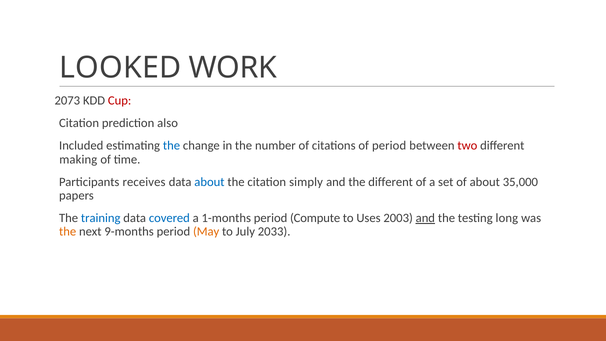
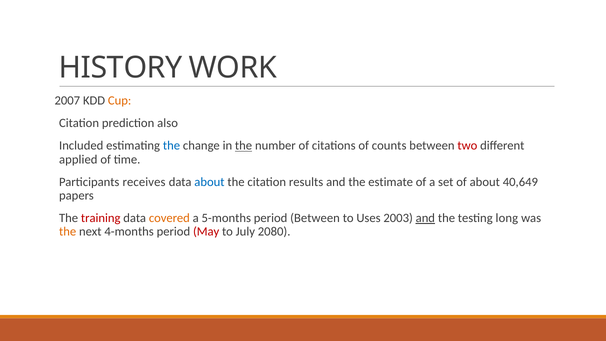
LOOKED: LOOKED -> HISTORY (121, 68)
2073: 2073 -> 2007 (67, 101)
Cup colour: red -> orange (120, 101)
the underline: none -> present (244, 146)
of period: period -> counts (389, 146)
making: making -> applied (78, 159)
simply: simply -> results (306, 182)
the different: different -> estimate (391, 182)
35,000: 35,000 -> 40,649 (520, 182)
training colour: blue -> red (101, 218)
covered colour: blue -> orange (169, 218)
1-months: 1-months -> 5-months (226, 218)
period Compute: Compute -> Between (315, 218)
9-months: 9-months -> 4-months (129, 232)
May colour: orange -> red (206, 232)
2033: 2033 -> 2080 (274, 232)
